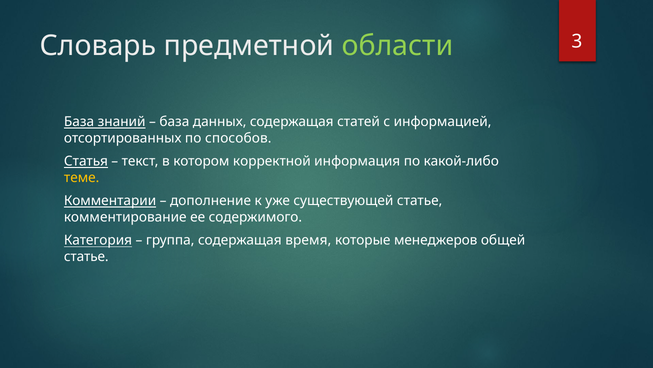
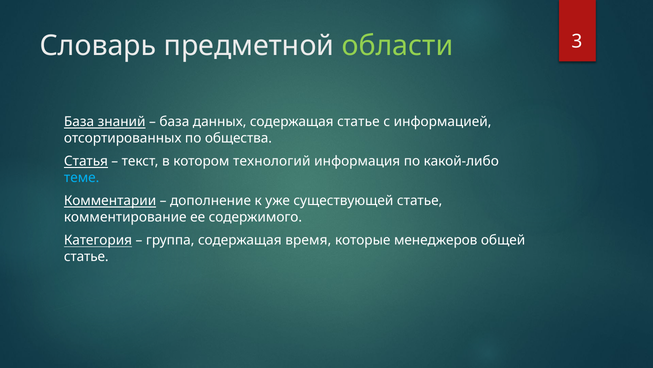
содержащая статей: статей -> статье (358, 122)
способов: способов -> общества (238, 138)
корректной: корректной -> технологий (272, 161)
теме colour: yellow -> light blue (82, 177)
